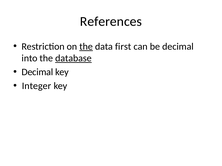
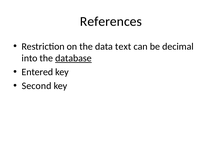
the underline: present -> none (86, 47)
first: first -> text (123, 47)
Decimal: Decimal -> Entered (37, 72)
Integer: Integer -> Second (37, 86)
